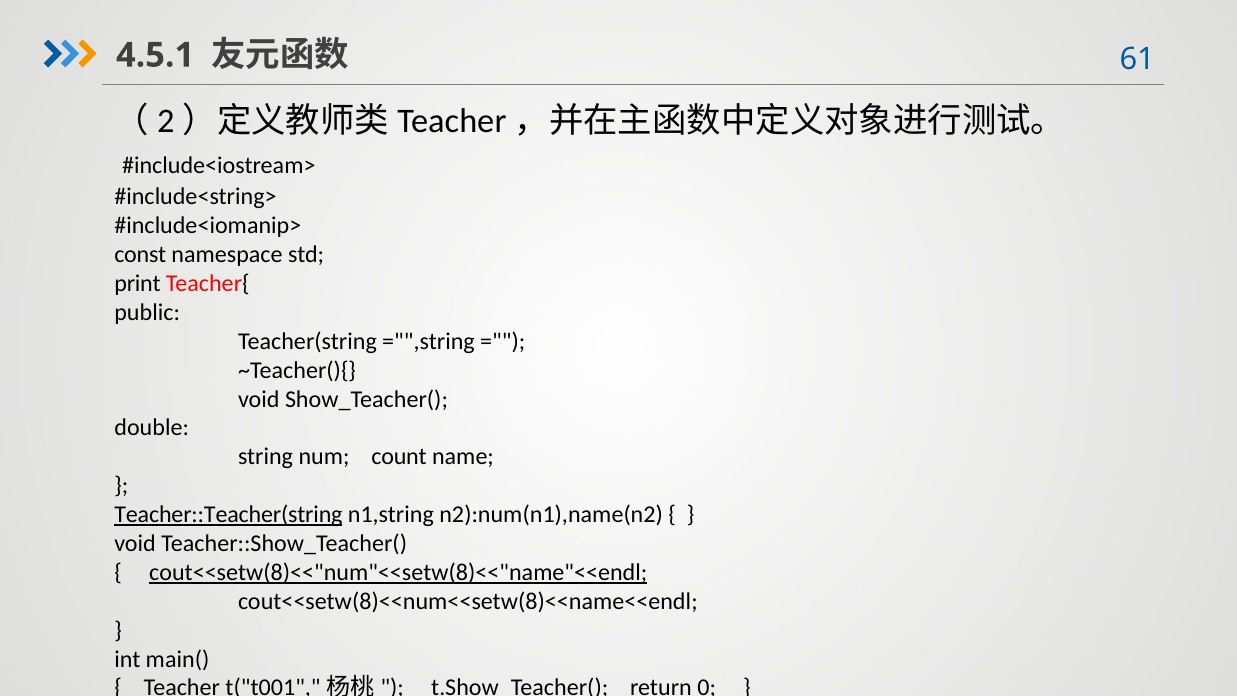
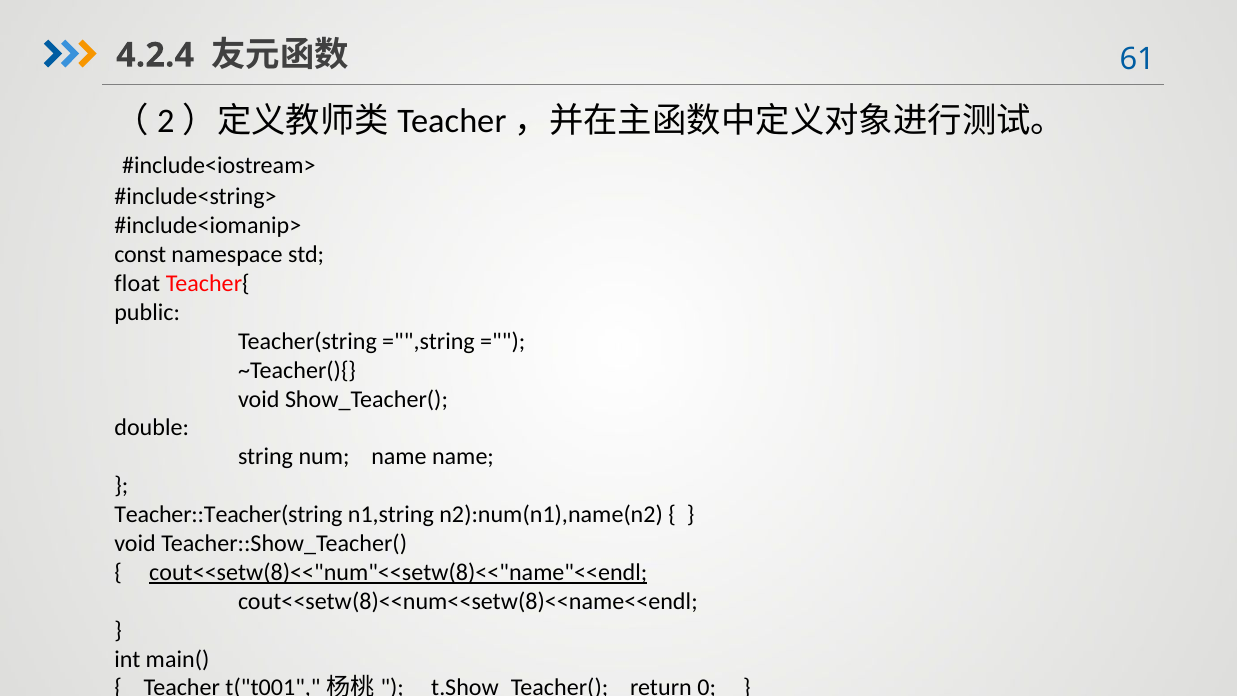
4.5.1: 4.5.1 -> 4.2.4 (155, 55)
print: print -> float (137, 284)
num count: count -> name (399, 457)
Teacher::Teacher(string underline: present -> none (228, 515)
